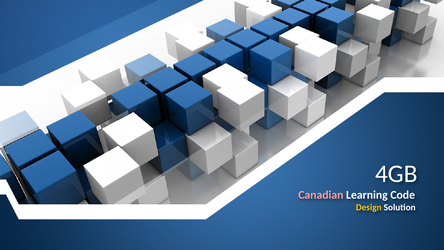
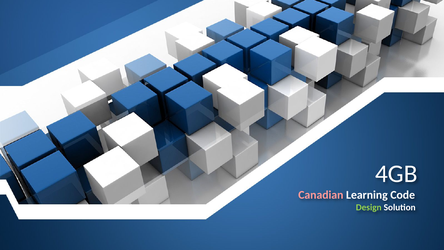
Design colour: yellow -> light green (369, 207)
